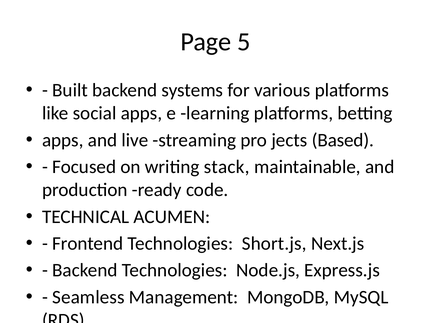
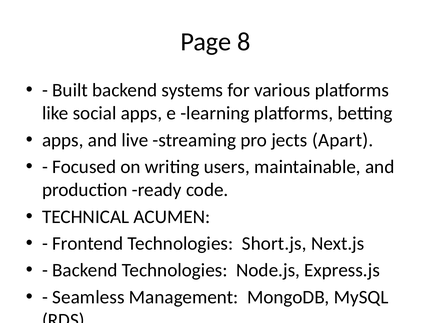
5: 5 -> 8 (244, 42)
Based: Based -> Apart (343, 140)
writing stack: stack -> users (227, 167)
